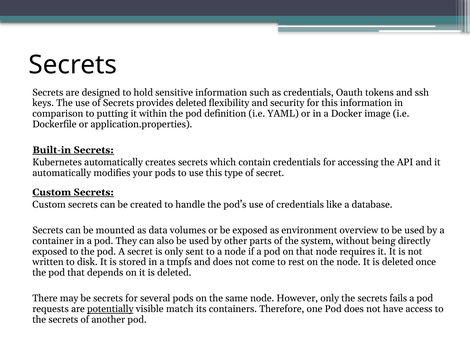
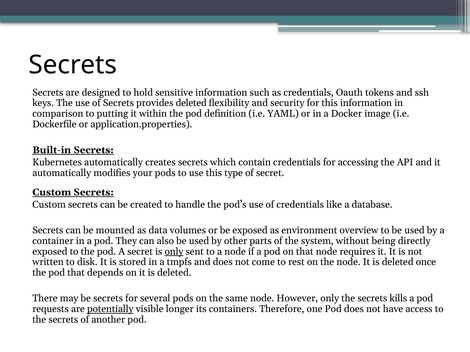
only underline: none -> present (174, 252)
fails: fails -> kills (398, 299)
match: match -> longer (180, 309)
